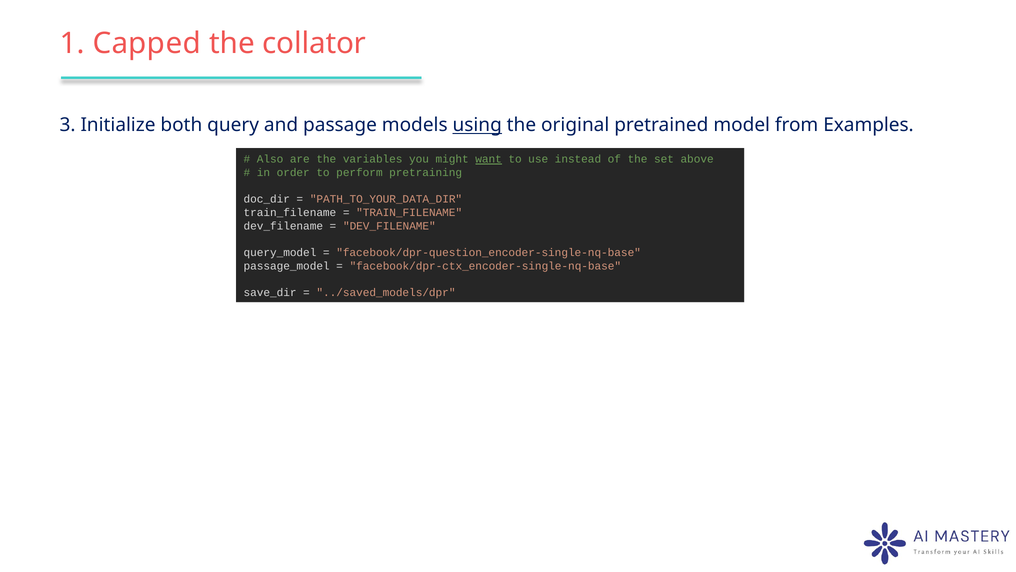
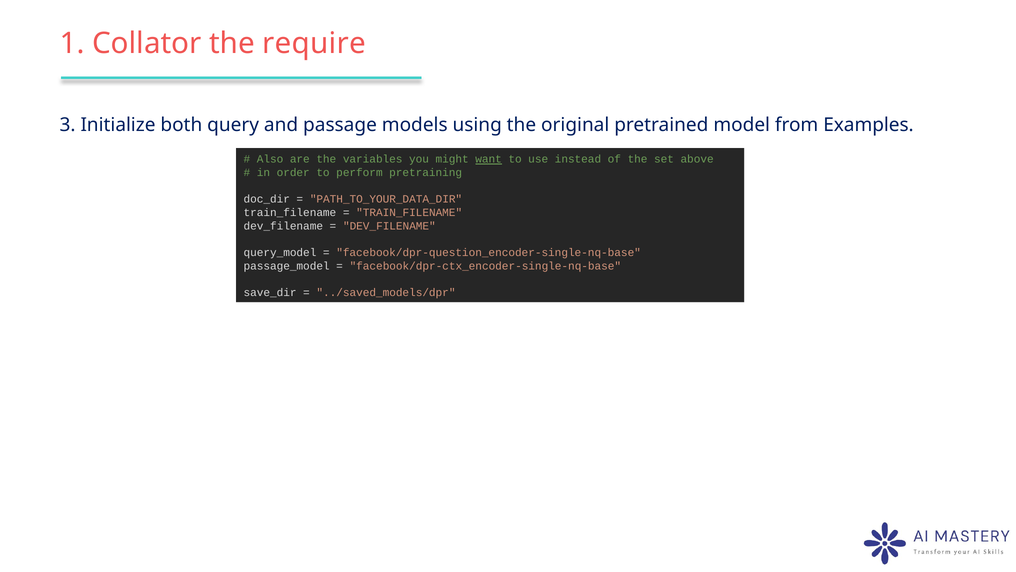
Capped: Capped -> Collator (147, 43)
collator: collator -> require (314, 43)
using underline: present -> none (477, 125)
